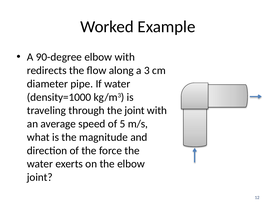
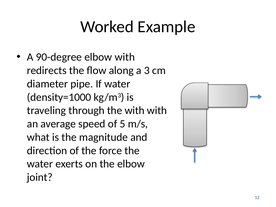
the joint: joint -> with (135, 111)
